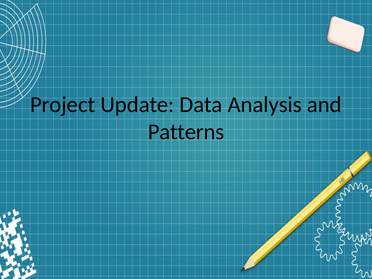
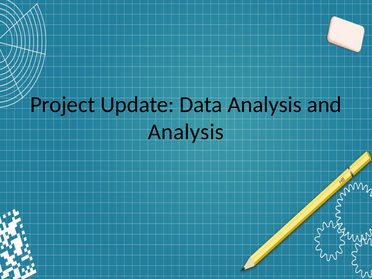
Patterns: Patterns -> Analysis (186, 132)
